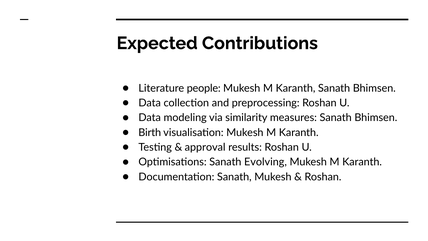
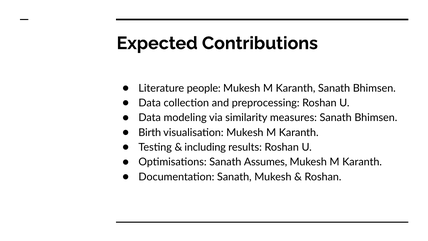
approval: approval -> including (205, 147)
Evolving: Evolving -> Assumes (266, 162)
